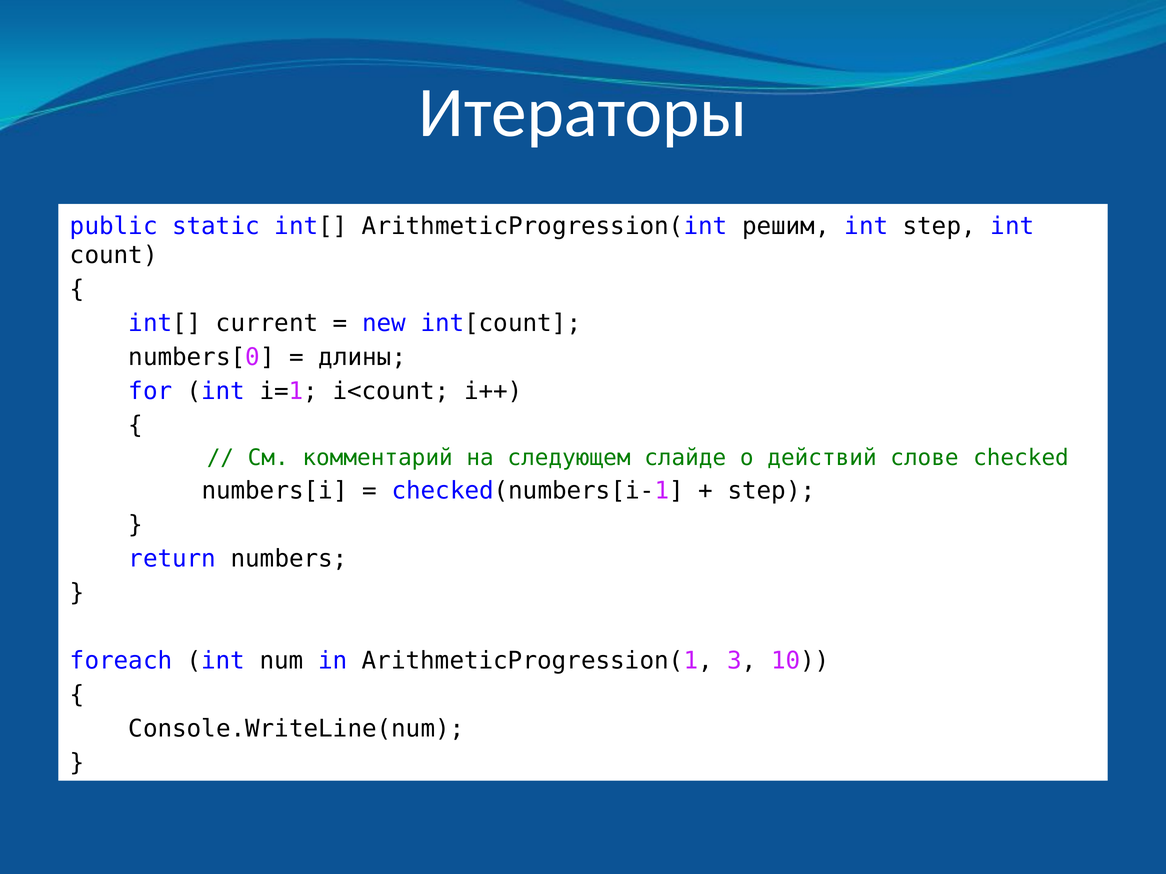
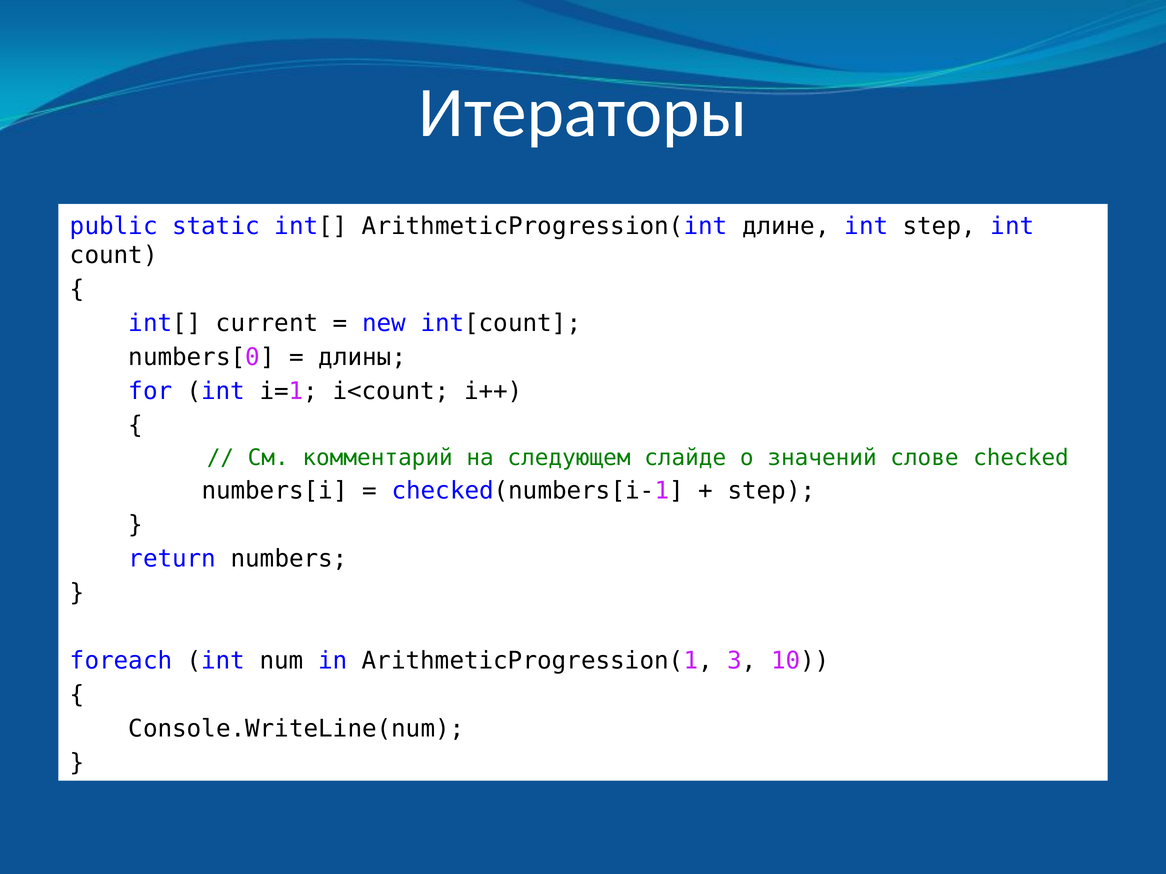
решим: решим -> длине (786, 226)
действий: действий -> значений (822, 458)
